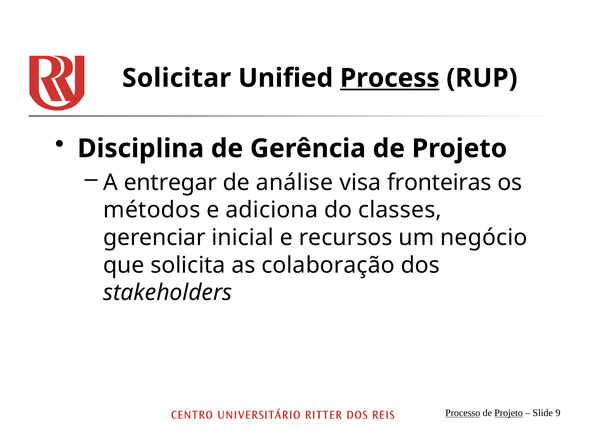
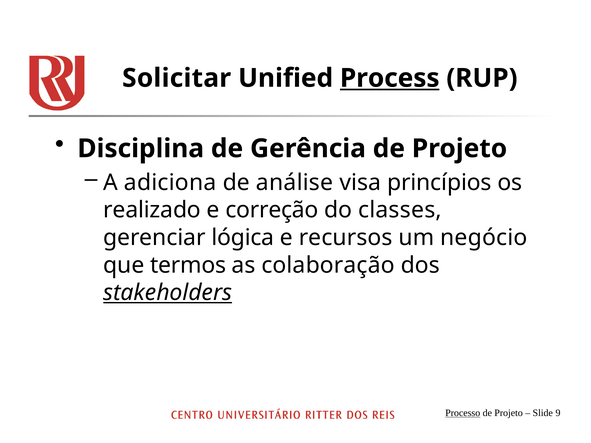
entregar: entregar -> adiciona (170, 183)
fronteiras: fronteiras -> princípios (439, 183)
métodos: métodos -> realizado (152, 210)
adiciona: adiciona -> correção (272, 210)
inicial: inicial -> lógica (243, 238)
solicita: solicita -> termos (188, 265)
stakeholders underline: none -> present (168, 293)
Projeto underline: present -> none (509, 413)
